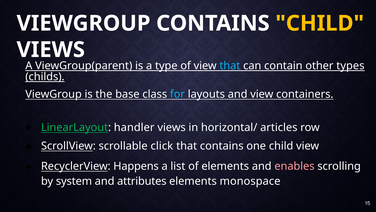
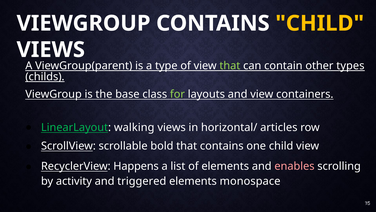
that colour: light blue -> light green (230, 65)
for colour: light blue -> light green (177, 94)
handler: handler -> walking (134, 127)
click: click -> bold (162, 146)
system: system -> activity (74, 181)
attributes: attributes -> triggered (142, 181)
